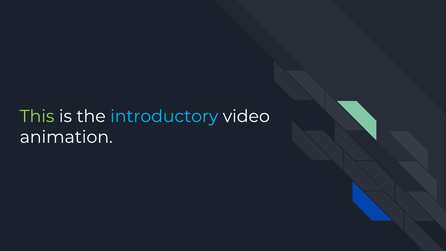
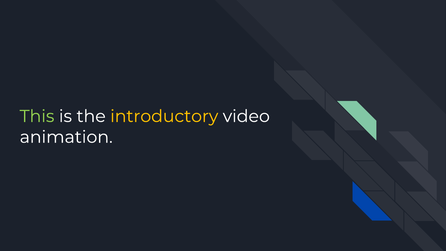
introductory colour: light blue -> yellow (164, 116)
